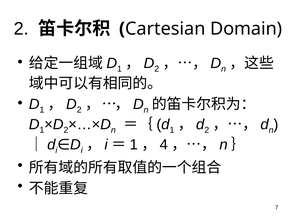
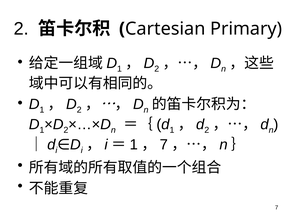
Domain: Domain -> Primary (246, 29)
4: 4 -> 7 (164, 145)
